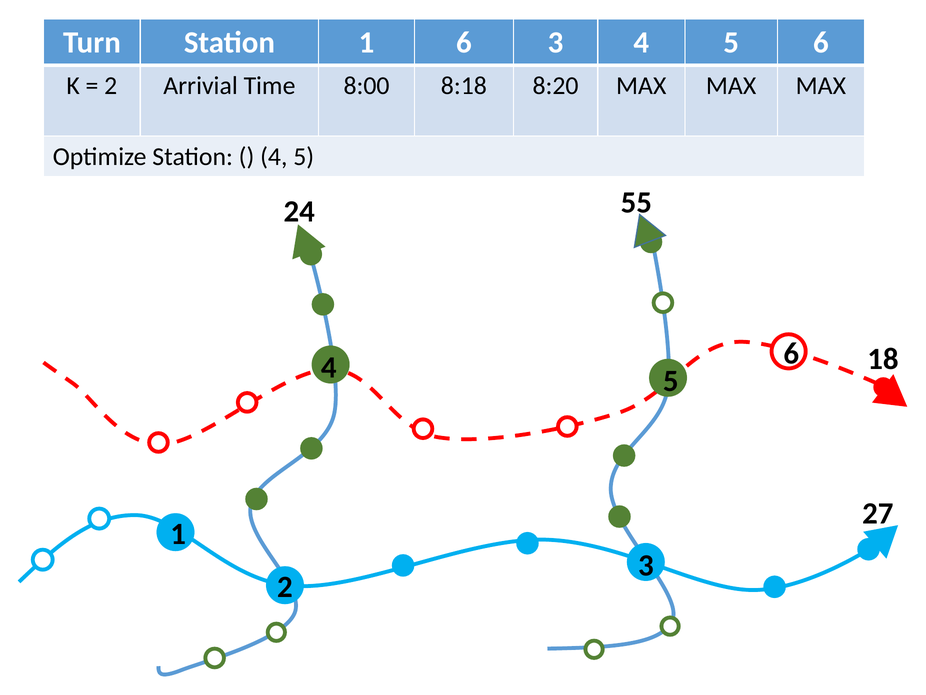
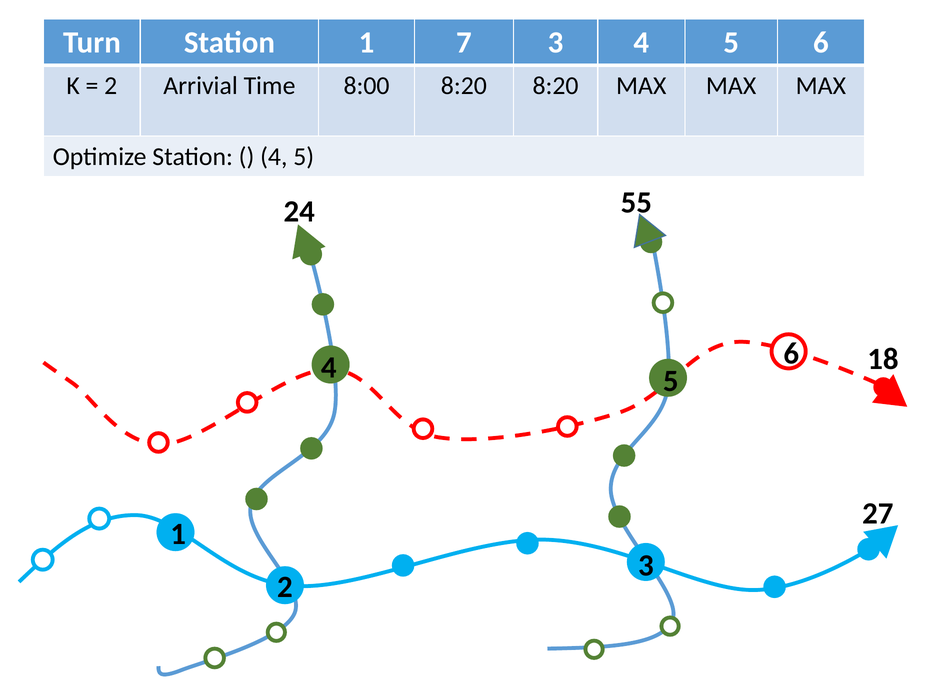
Station 1 6: 6 -> 7 (464, 42)
8:00 8:18: 8:18 -> 8:20 (464, 86)
